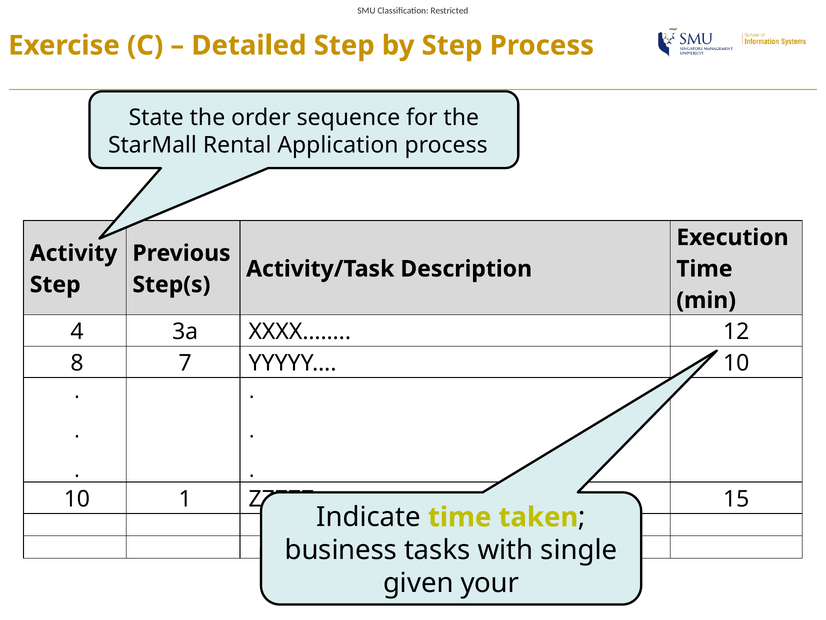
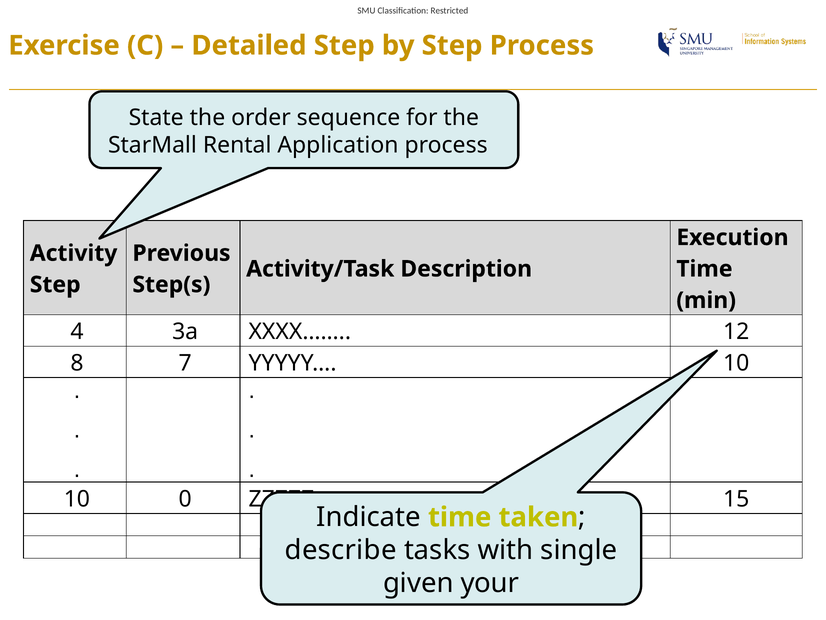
1: 1 -> 0 (185, 499)
business: business -> describe (341, 550)
